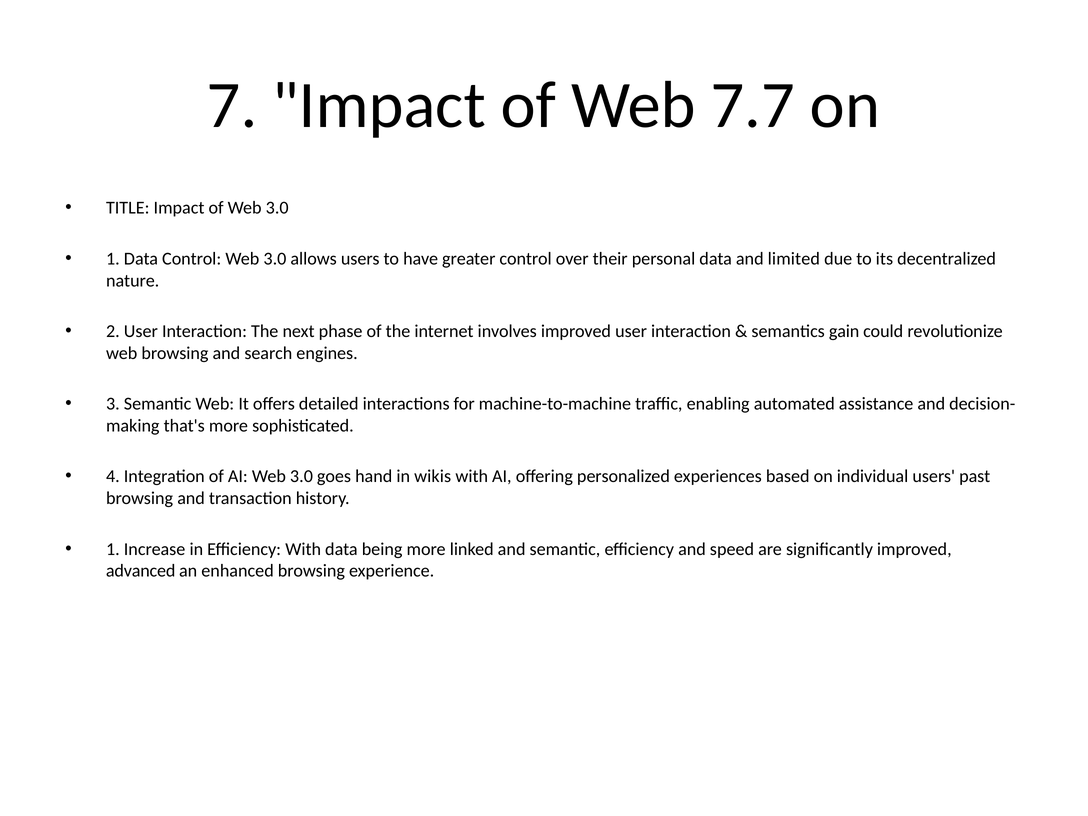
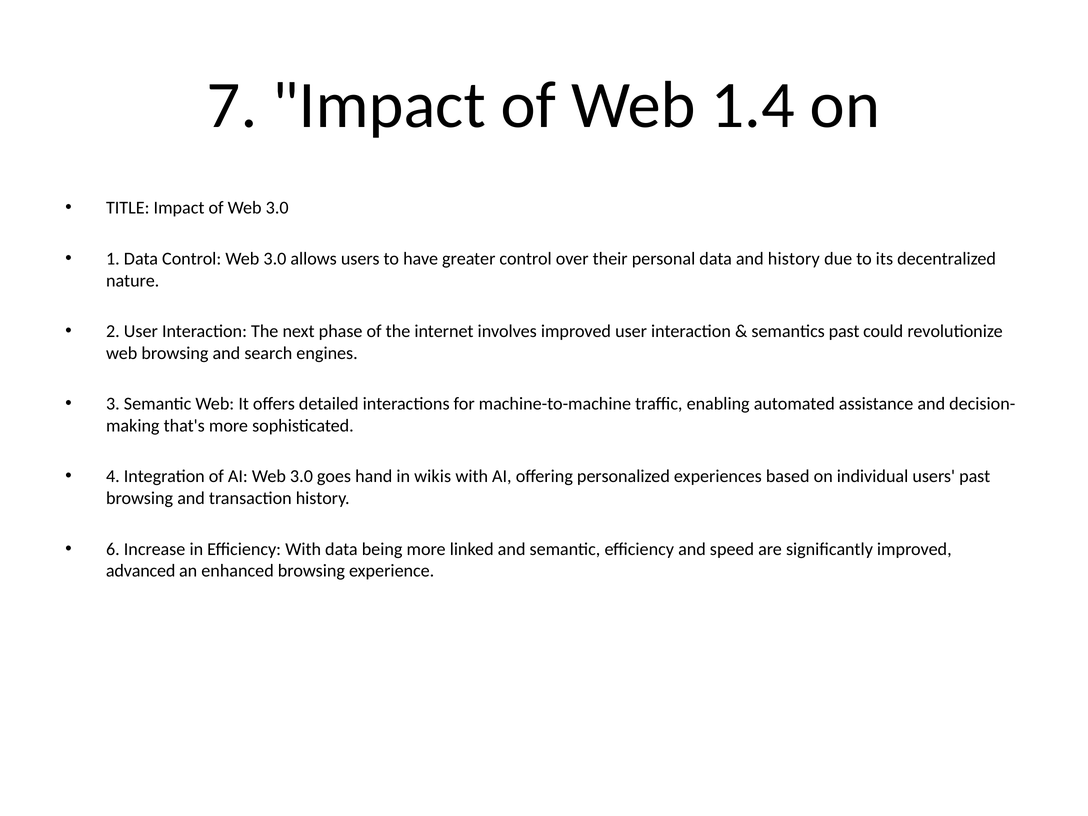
7.7: 7.7 -> 1.4 (753, 105)
and limited: limited -> history (794, 259)
semantics gain: gain -> past (844, 331)
1: 1 -> 6 (113, 549)
